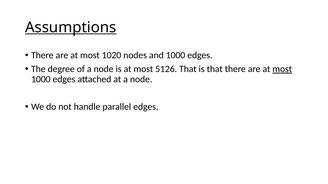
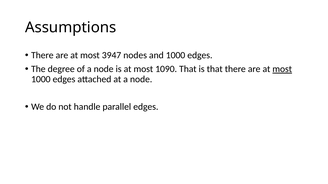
Assumptions underline: present -> none (71, 28)
1020: 1020 -> 3947 (112, 55)
5126: 5126 -> 1090 (166, 69)
